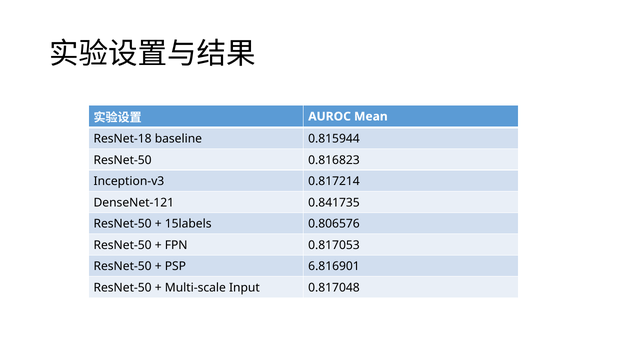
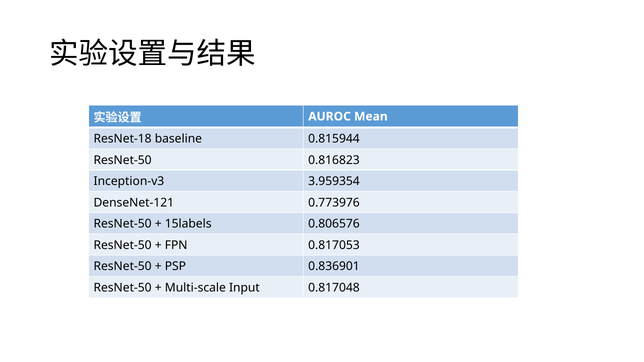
0.817214: 0.817214 -> 3.959354 (334, 181)
0.841735: 0.841735 -> 0.773976 (334, 203)
6.816901: 6.816901 -> 0.836901 (334, 267)
